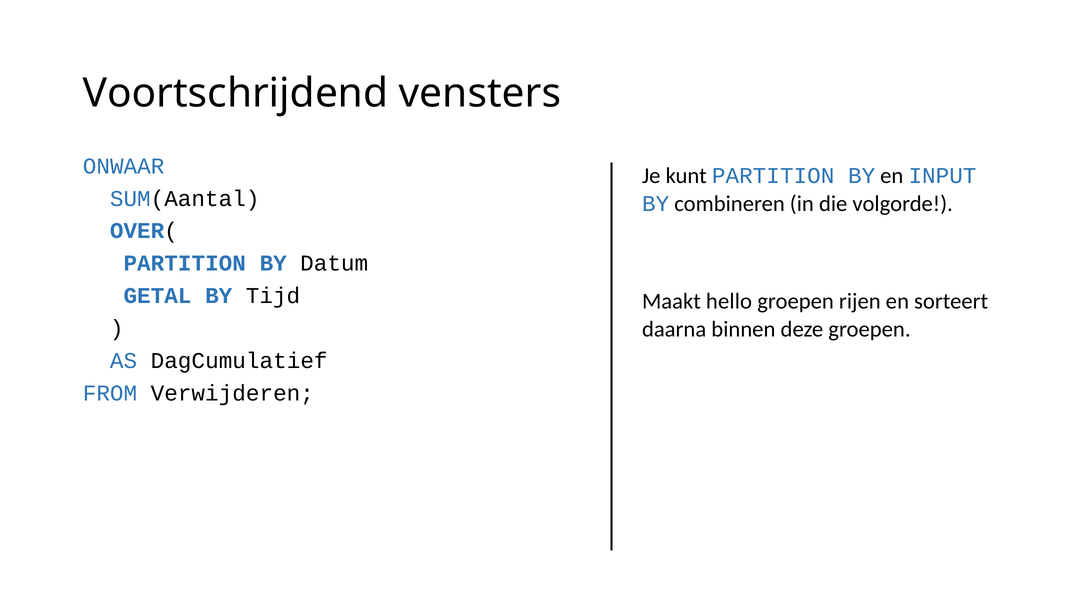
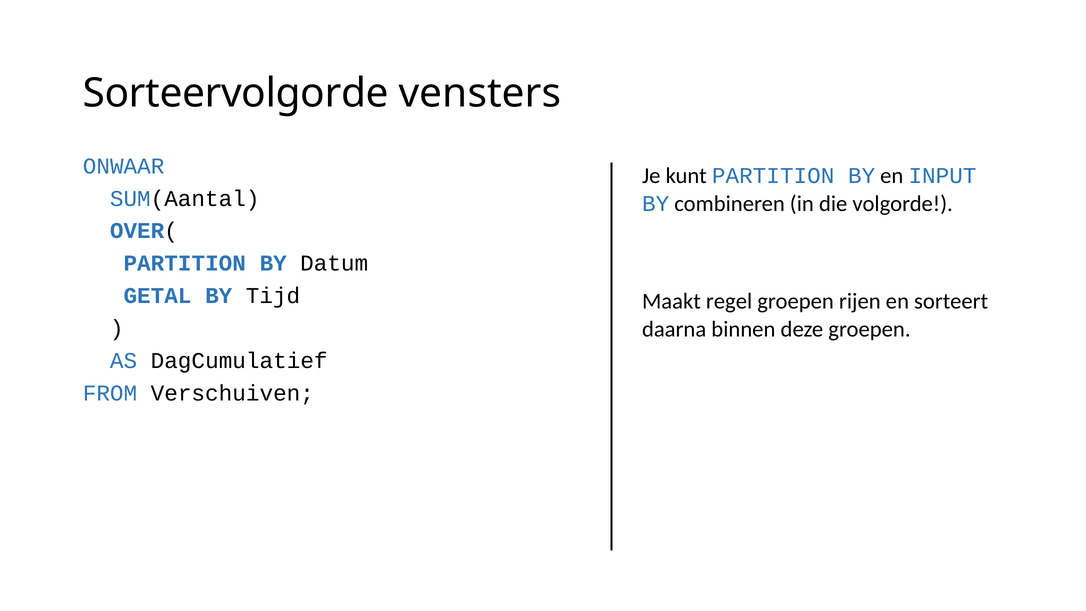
Voortschrijdend: Voortschrijdend -> Sorteervolgorde (236, 93)
hello: hello -> regel (729, 301)
Verwijderen: Verwijderen -> Verschuiven (232, 393)
